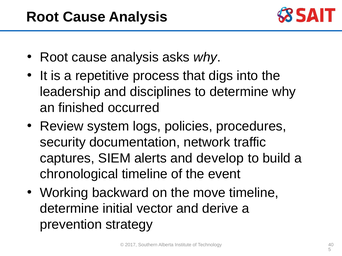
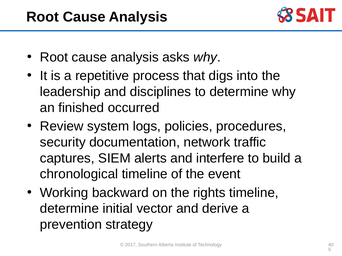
develop: develop -> interfere (220, 158)
move: move -> rights (209, 193)
